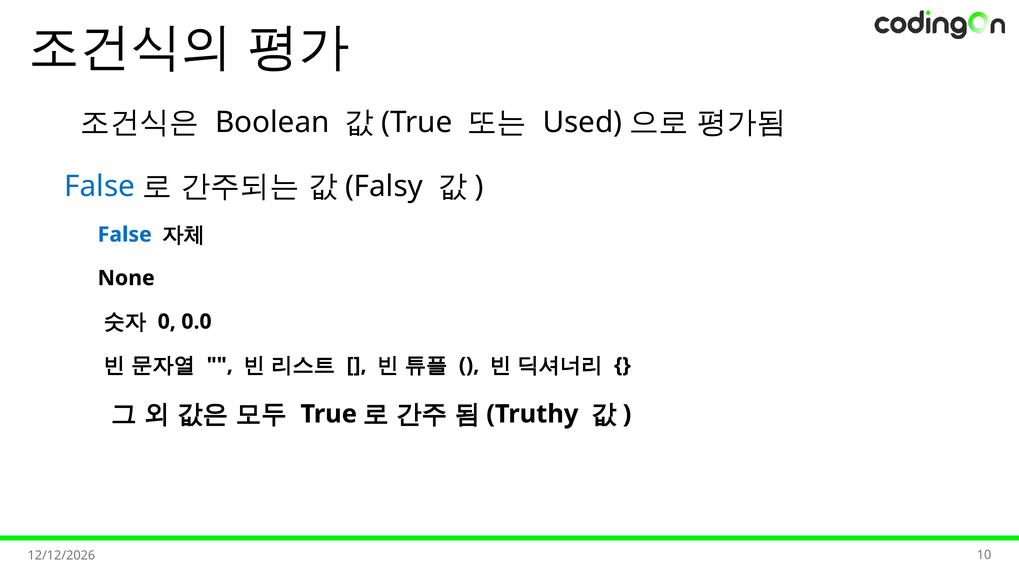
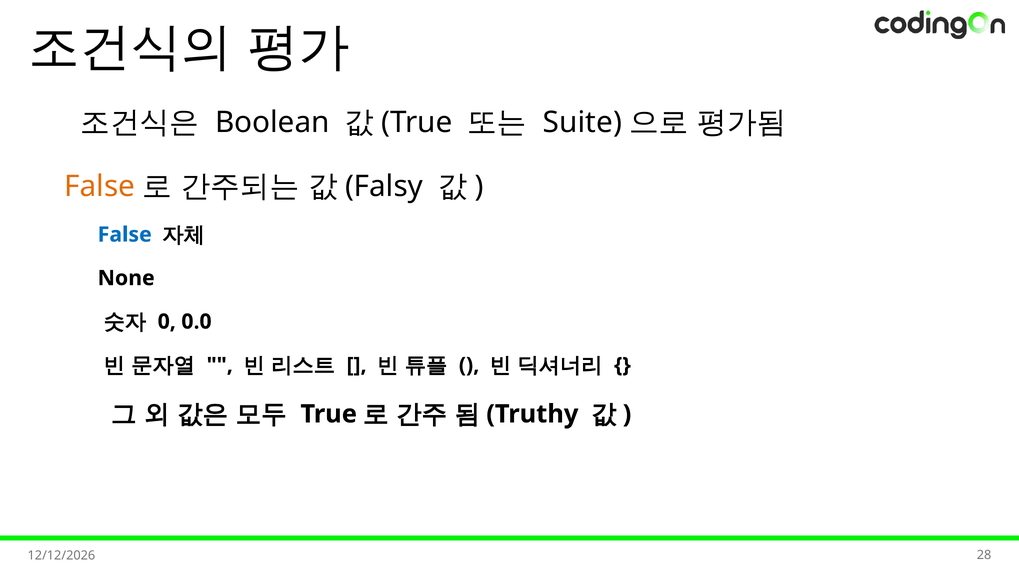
Used: Used -> Suite (582, 123)
False colour: blue -> orange (100, 187)
10: 10 -> 28 (984, 555)
